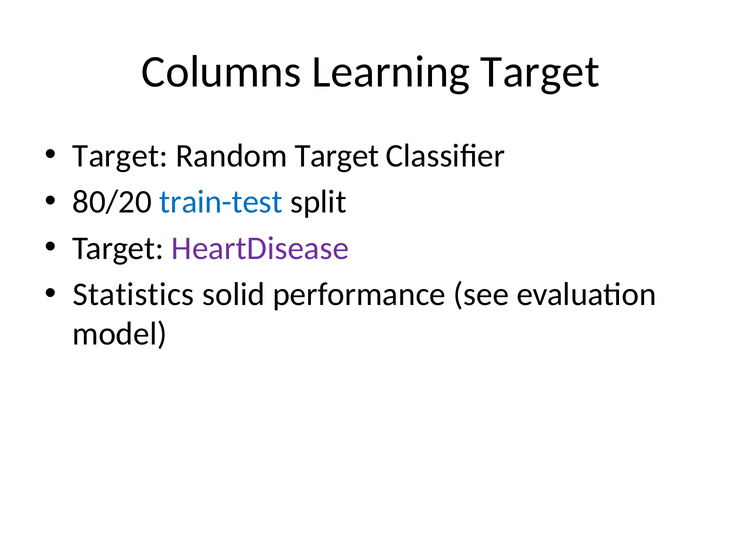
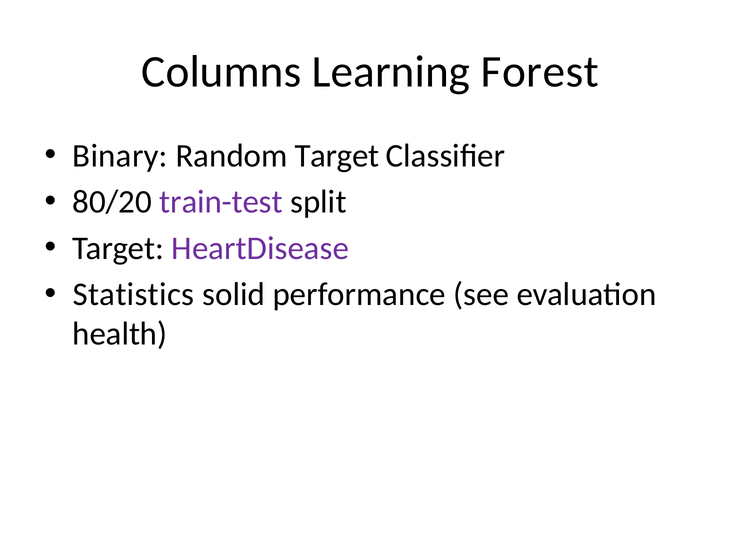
Learning Target: Target -> Forest (540, 72)
Target: Target -> Binary (120, 156)
train-test colour: blue -> purple (221, 202)
model: model -> health (120, 334)
